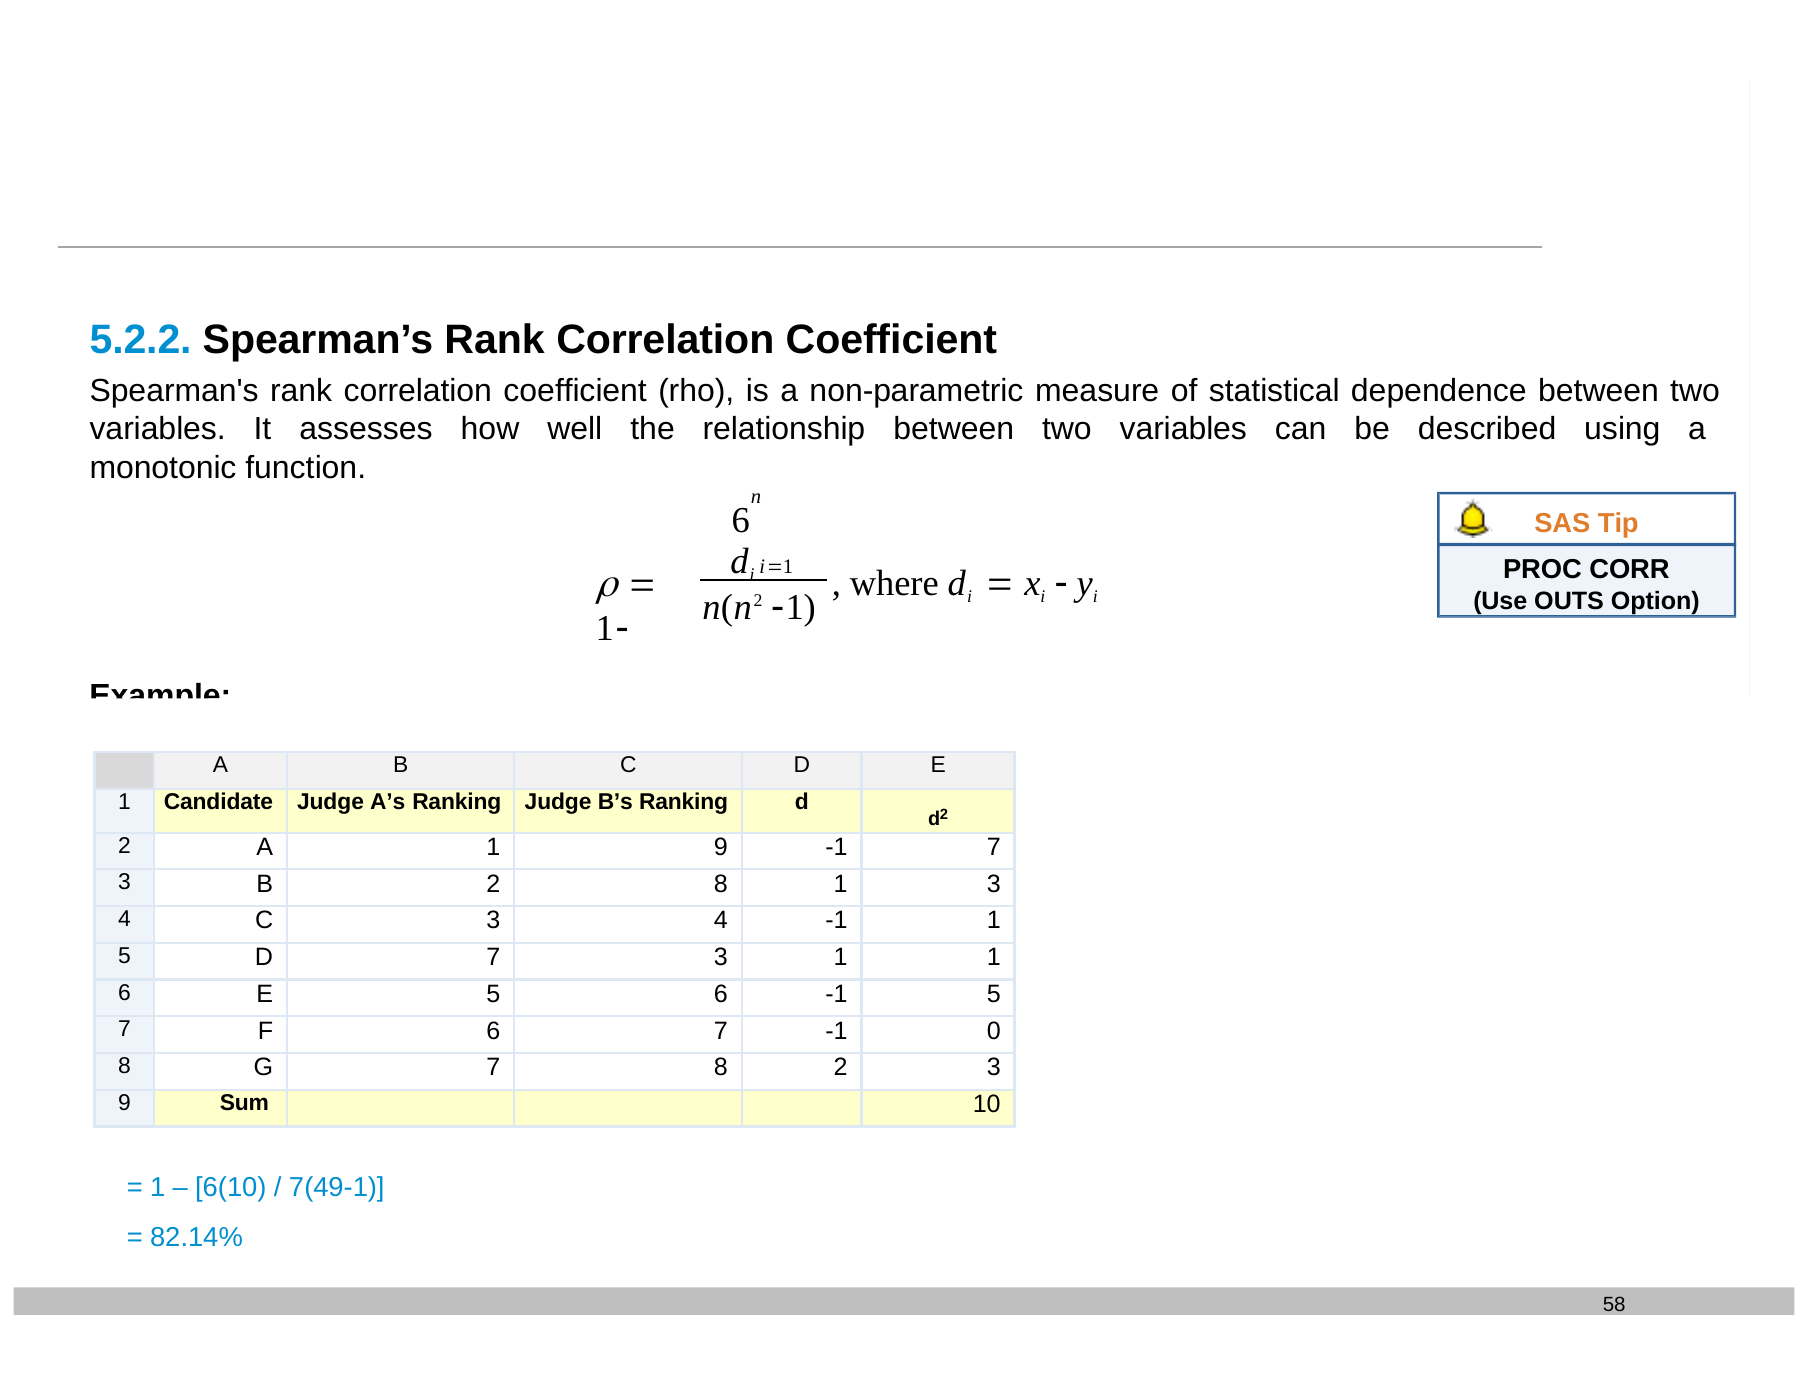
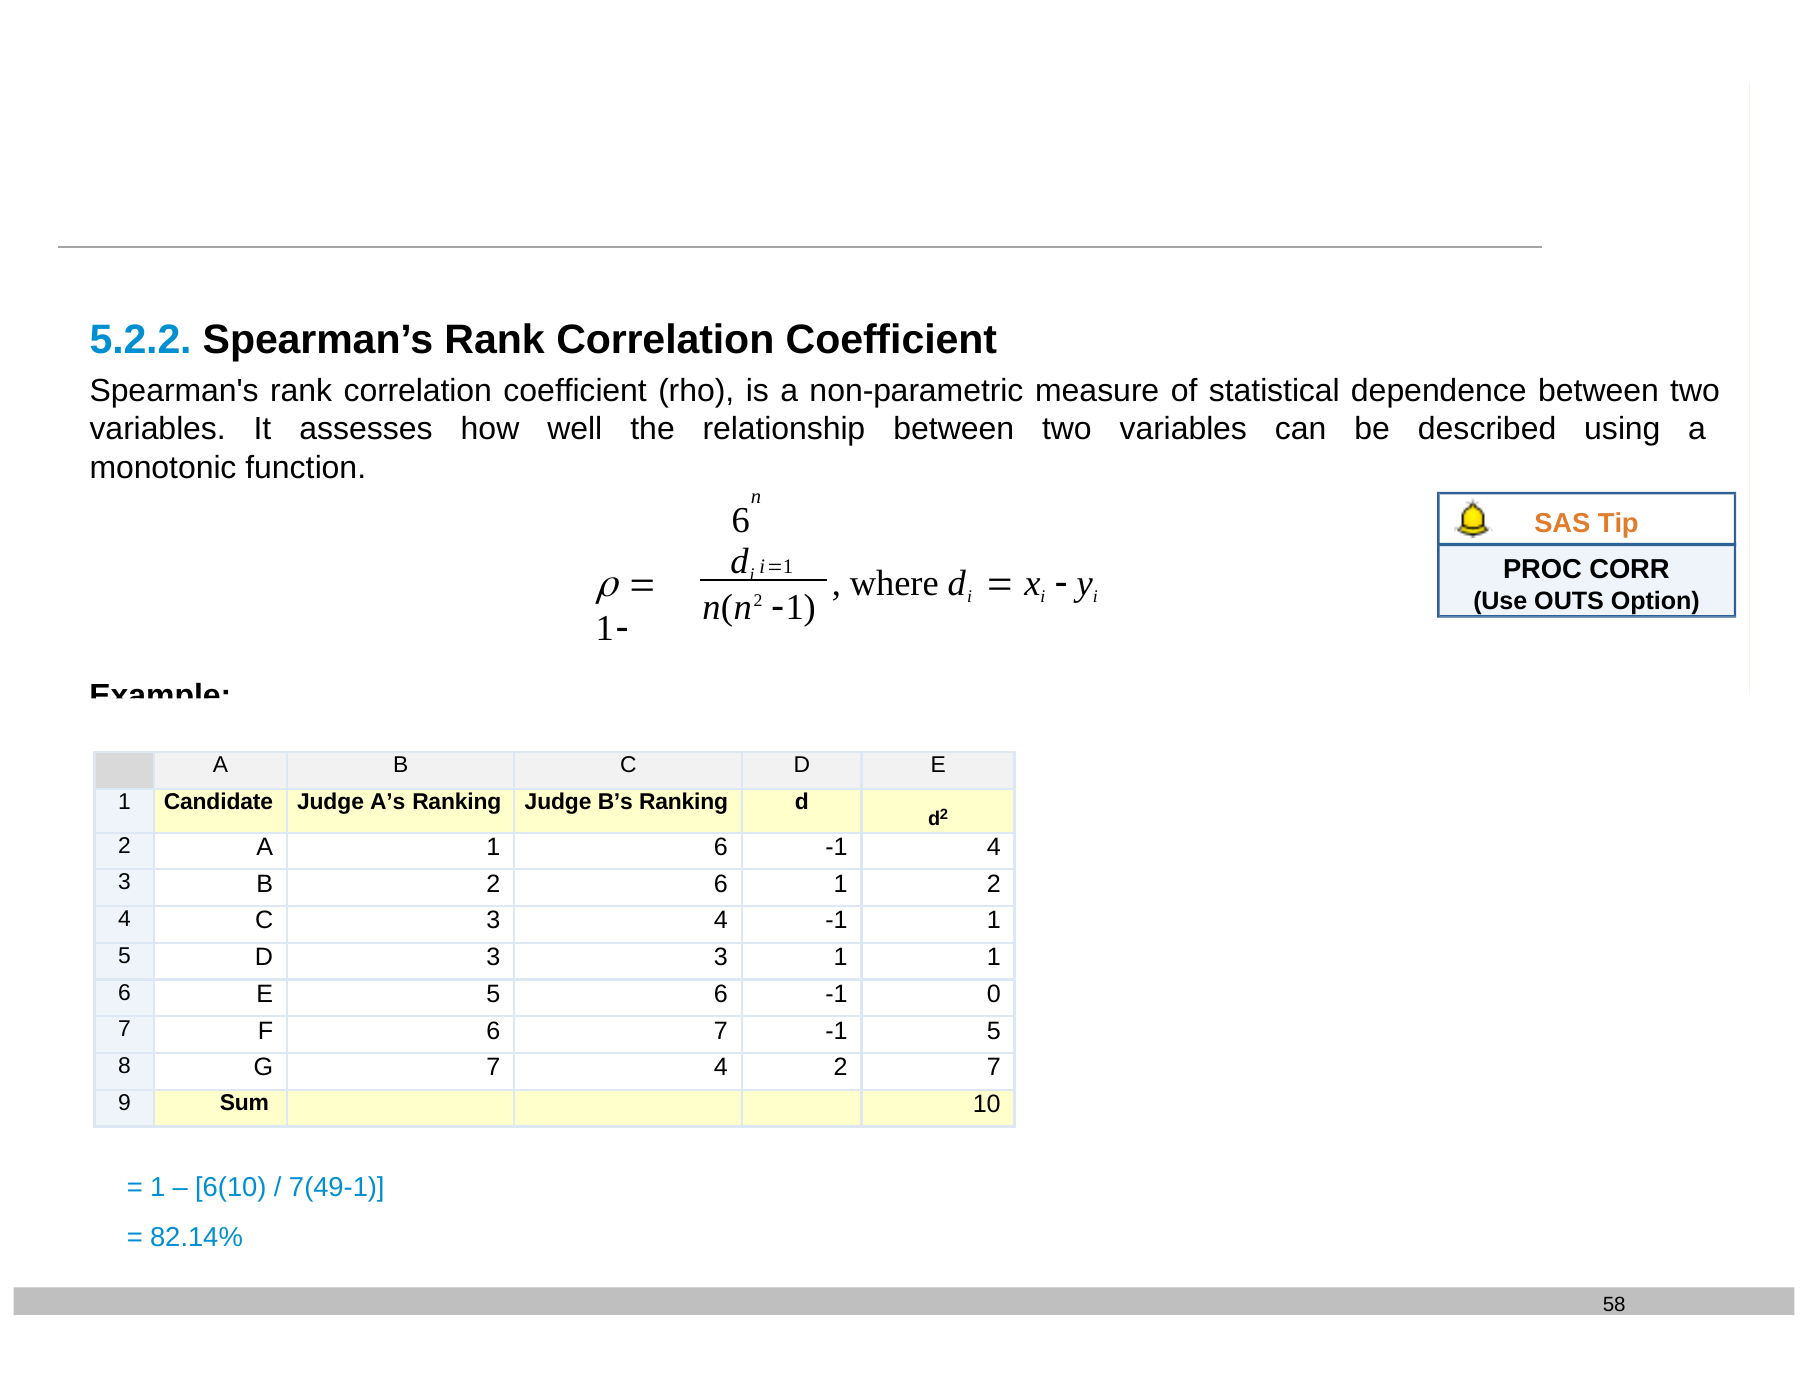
A 1 9: 9 -> 6 (721, 847)
-1 7: 7 -> 4 (994, 847)
2 8: 8 -> 6 (721, 884)
1 3: 3 -> 2 (994, 884)
D 7: 7 -> 3 (493, 957)
-1 5: 5 -> 0 (994, 994)
-1 0: 0 -> 5 (994, 1031)
7 8: 8 -> 4 (721, 1068)
2 3: 3 -> 7 (994, 1068)
